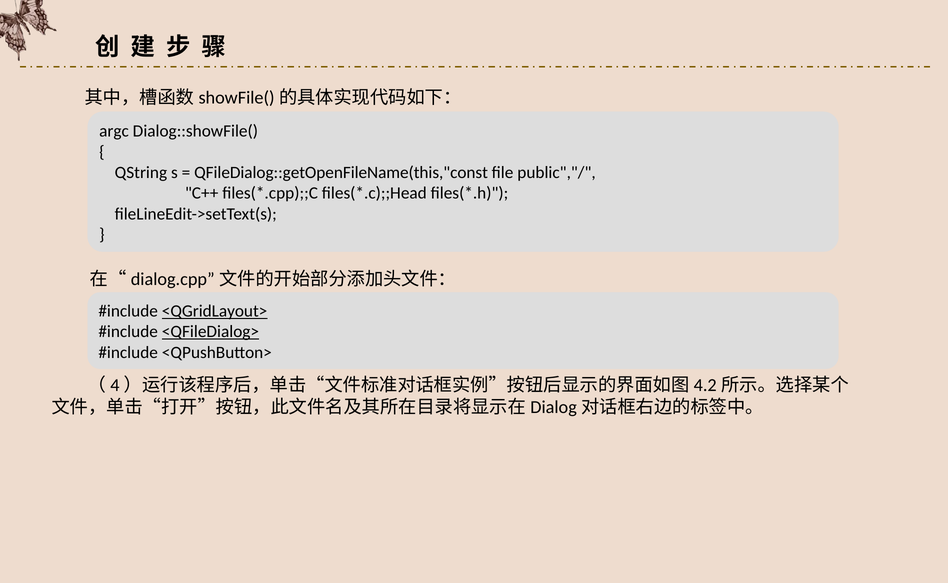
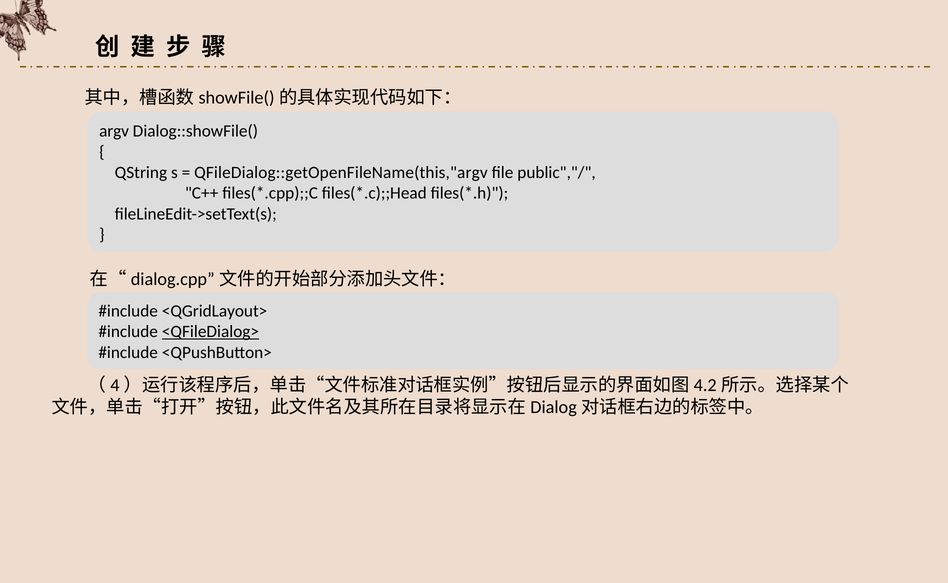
argc: argc -> argv (114, 131)
QFileDialog::getOpenFileName(this,"const: QFileDialog::getOpenFileName(this,"const -> QFileDialog::getOpenFileName(this,"argv (341, 173)
<QGridLayout> underline: present -> none (215, 311)
